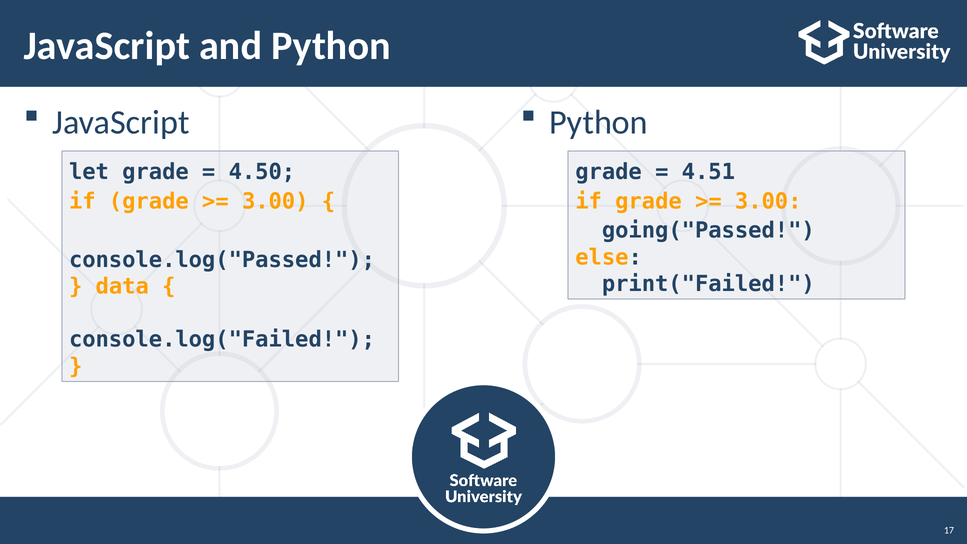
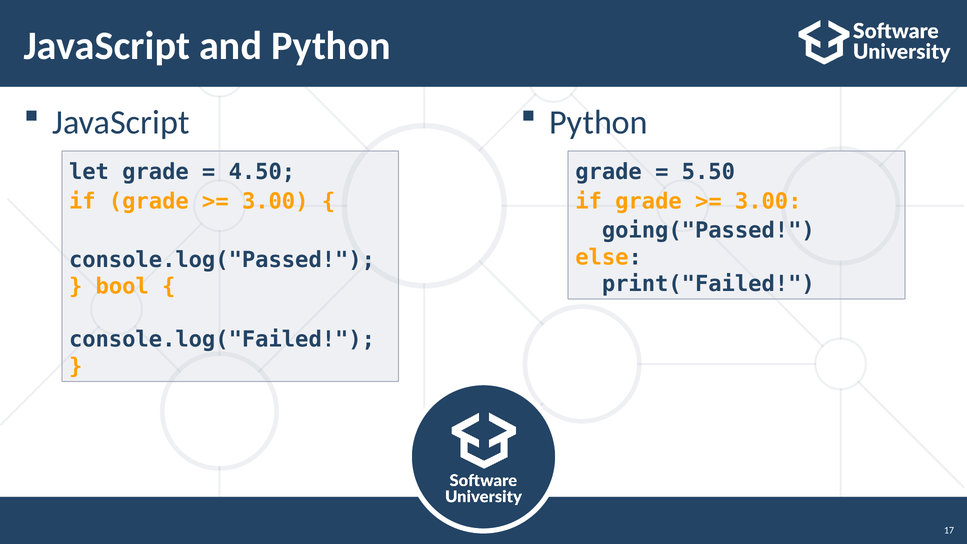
4.51: 4.51 -> 5.50 (708, 172)
data: data -> bool (122, 286)
